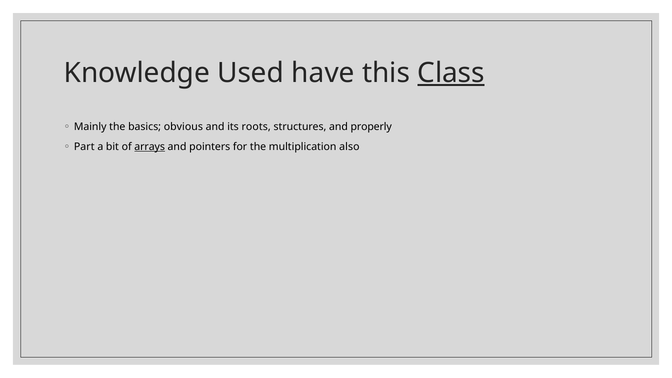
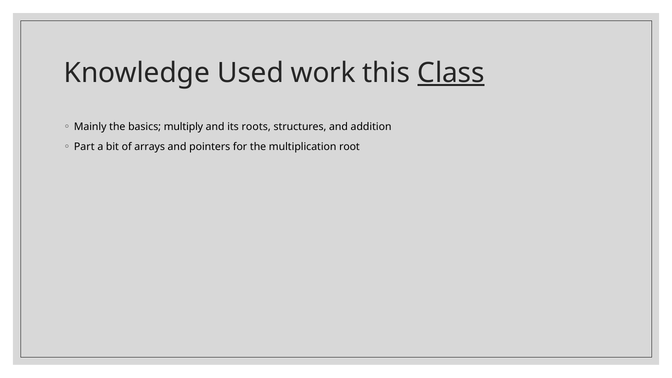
have: have -> work (323, 73)
obvious: obvious -> multiply (183, 127)
properly: properly -> addition (371, 127)
arrays underline: present -> none (150, 147)
also: also -> root (349, 147)
